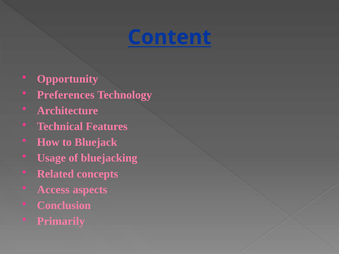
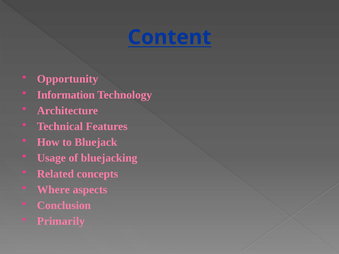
Preferences: Preferences -> Information (66, 95)
Access: Access -> Where (53, 190)
